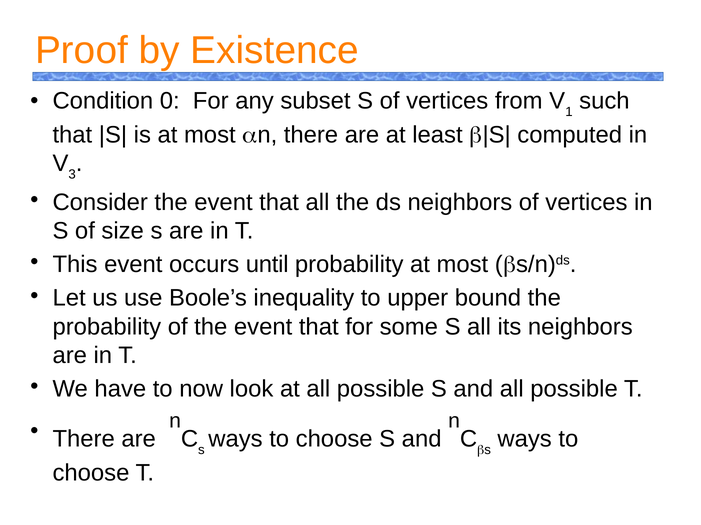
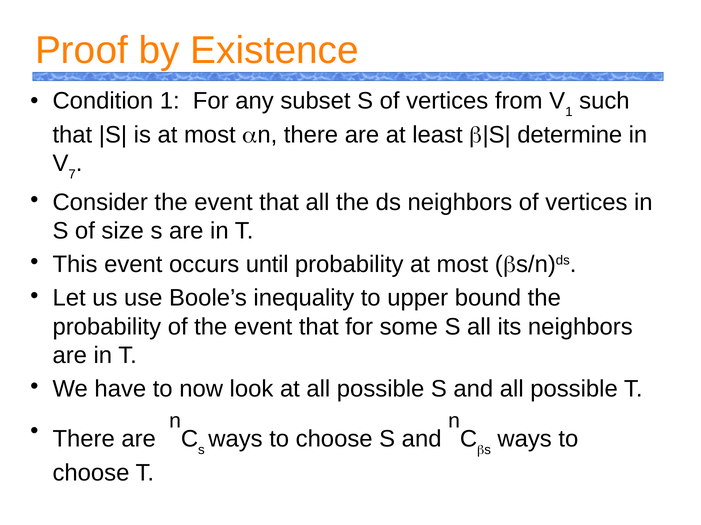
Condition 0: 0 -> 1 (170, 101)
computed: computed -> determine (570, 135)
3: 3 -> 7 (72, 175)
